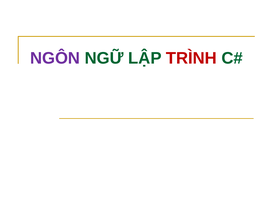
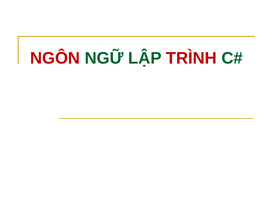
NGÔN colour: purple -> red (55, 58)
